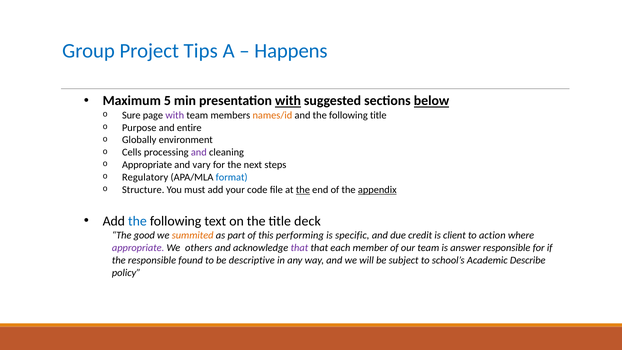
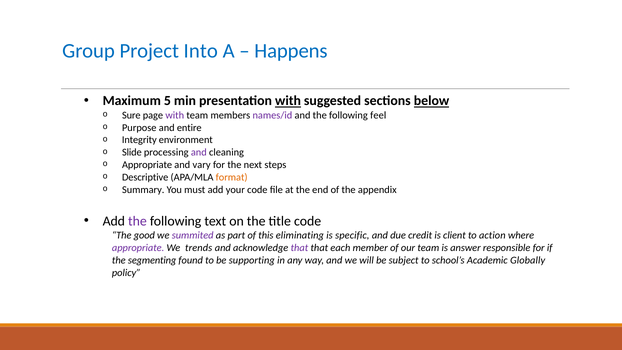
Tips: Tips -> Into (201, 51)
names/id colour: orange -> purple (272, 115)
following title: title -> feel (378, 115)
Globally: Globally -> Integrity (139, 140)
Cells: Cells -> Slide (132, 152)
Regulatory: Regulatory -> Descriptive (145, 177)
format colour: blue -> orange (232, 177)
Structure: Structure -> Summary (143, 190)
the underline: present -> none (303, 190)
appendix underline: present -> none (377, 190)
the colour: blue -> purple (137, 221)
title deck: deck -> code (308, 221)
summited colour: orange -> purple (193, 235)
performing: performing -> eliminating (300, 235)
others: others -> trends (199, 248)
the responsible: responsible -> segmenting (152, 260)
descriptive: descriptive -> supporting (252, 260)
Describe: Describe -> Globally (528, 260)
